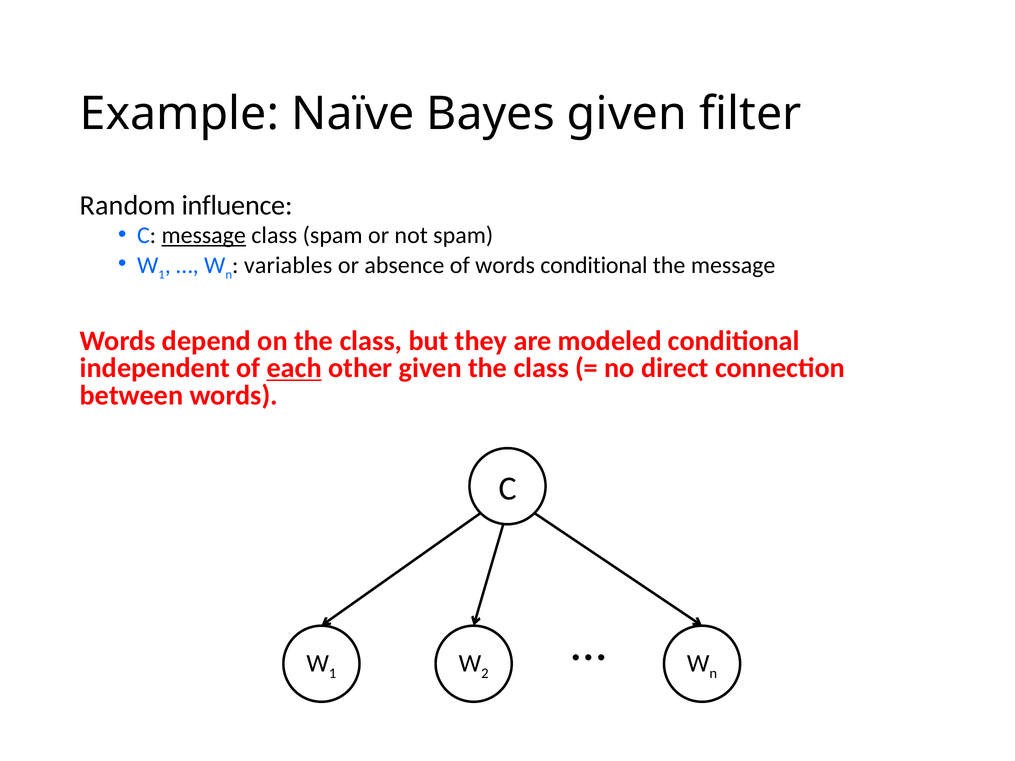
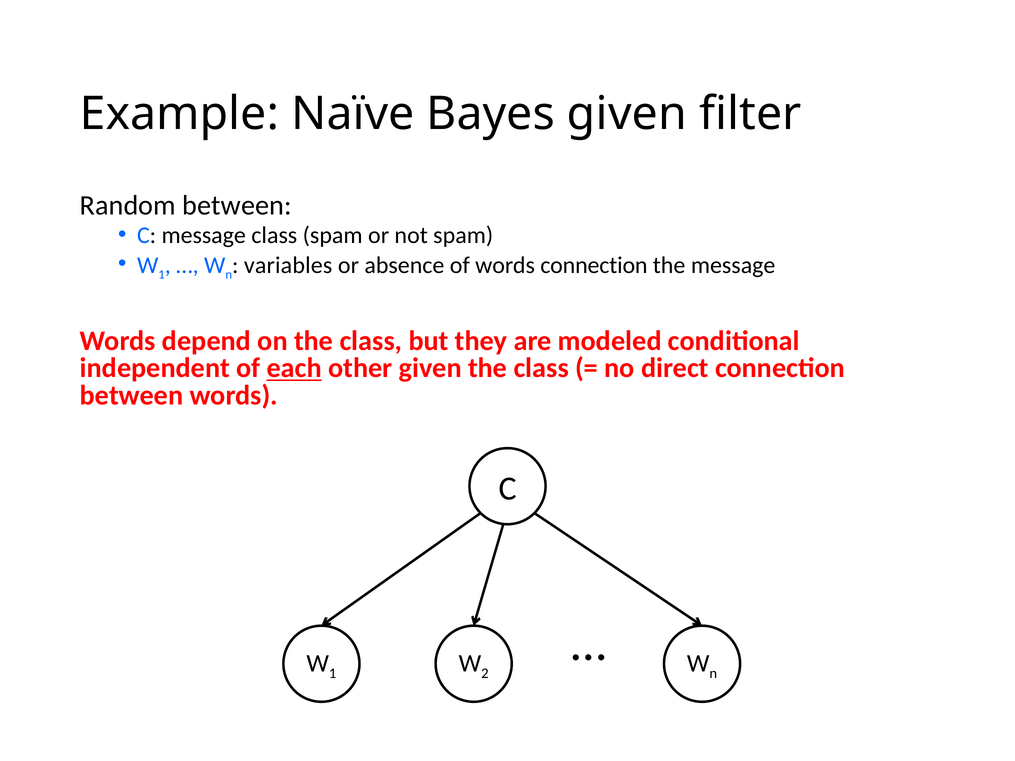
Random influence: influence -> between (237, 205)
message underline: present -> none (204, 236)
words conditional: conditional -> connection (594, 266)
